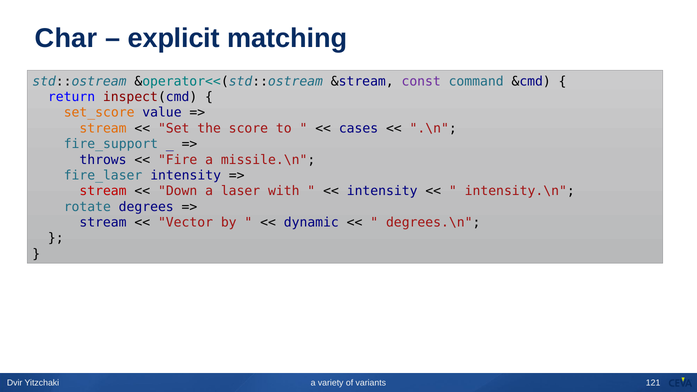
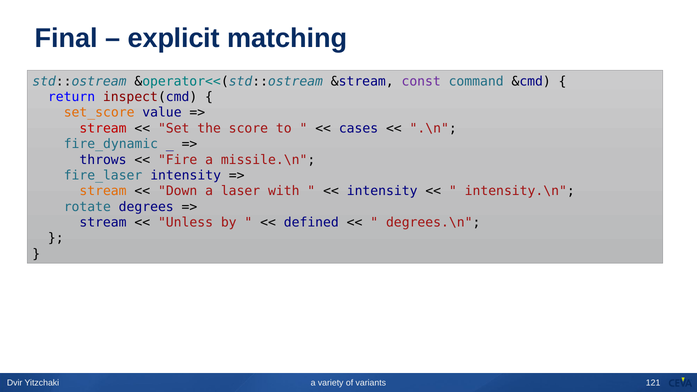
Char: Char -> Final (66, 38)
stream colour: orange -> red (103, 128)
fire_support: fire_support -> fire_dynamic (111, 144)
stream colour: red -> orange (103, 191)
Vector: Vector -> Unless (186, 222)
dynamic: dynamic -> defined (311, 222)
